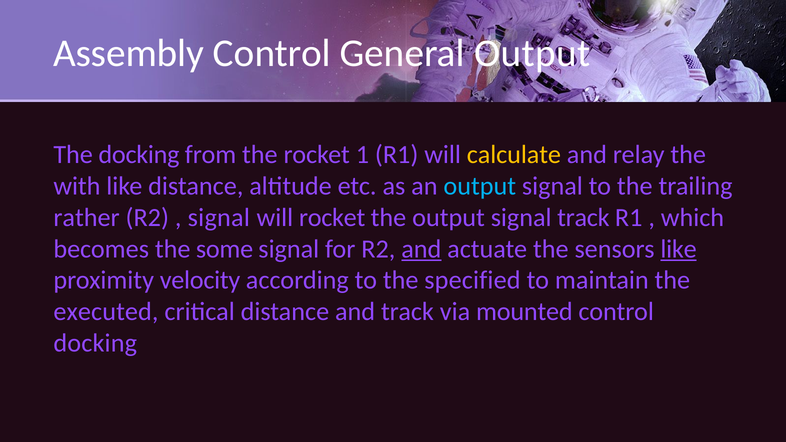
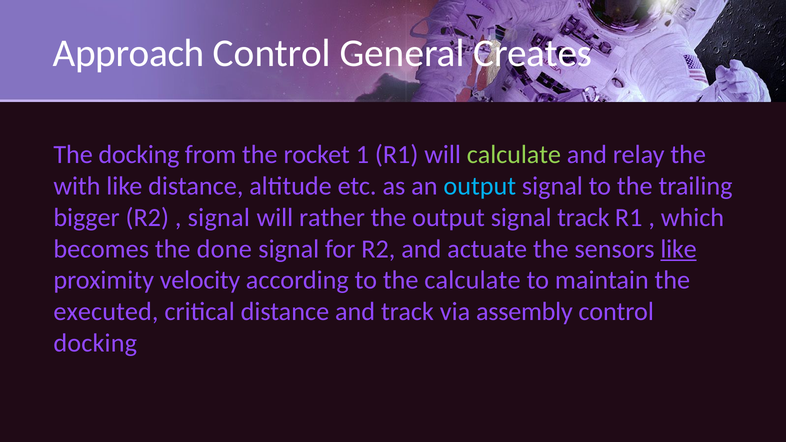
Assembly: Assembly -> Approach (129, 53)
General Output: Output -> Creates (533, 53)
calculate colour: yellow -> light green (514, 155)
rather: rather -> bigger (87, 218)
will rocket: rocket -> rather (332, 218)
some: some -> done (224, 249)
and underline: present -> none (421, 249)
the specified: specified -> calculate (472, 280)
mounted: mounted -> assembly (524, 312)
